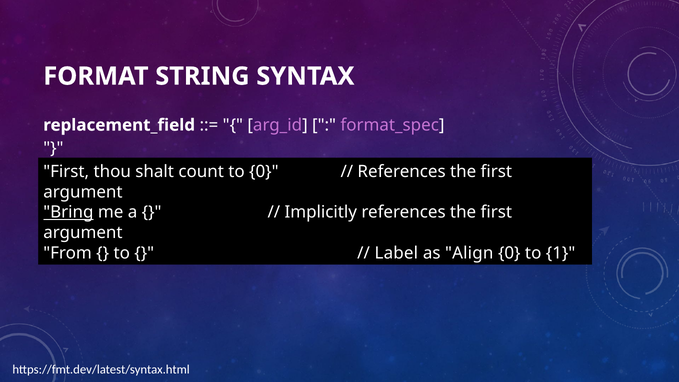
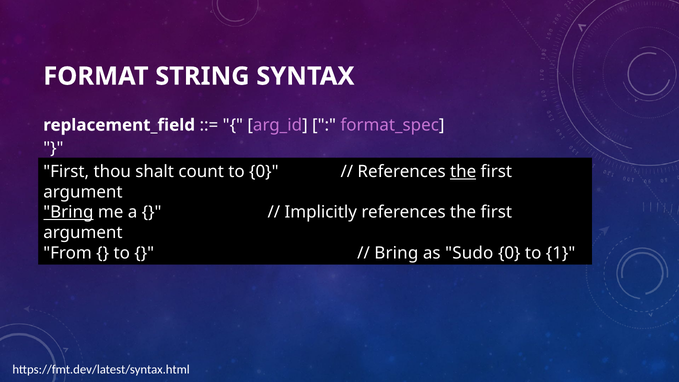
the underline: none -> present (463, 172)
Label: Label -> Bring (396, 253)
Align: Align -> Sudo (469, 253)
